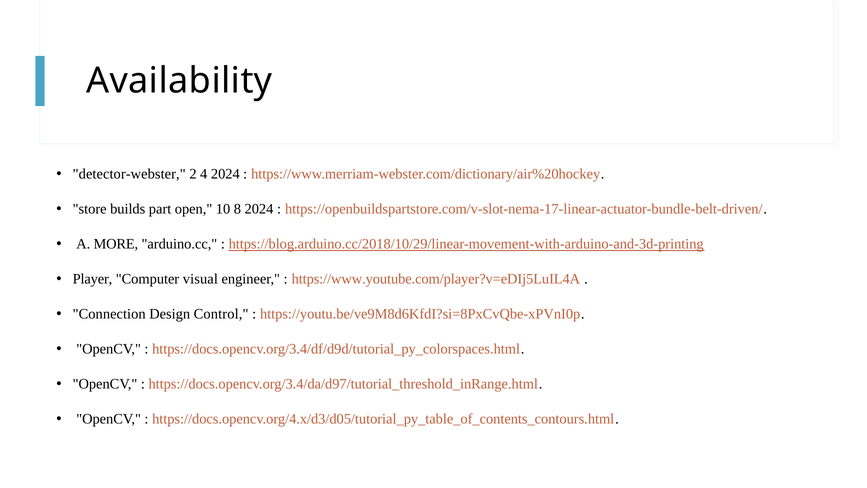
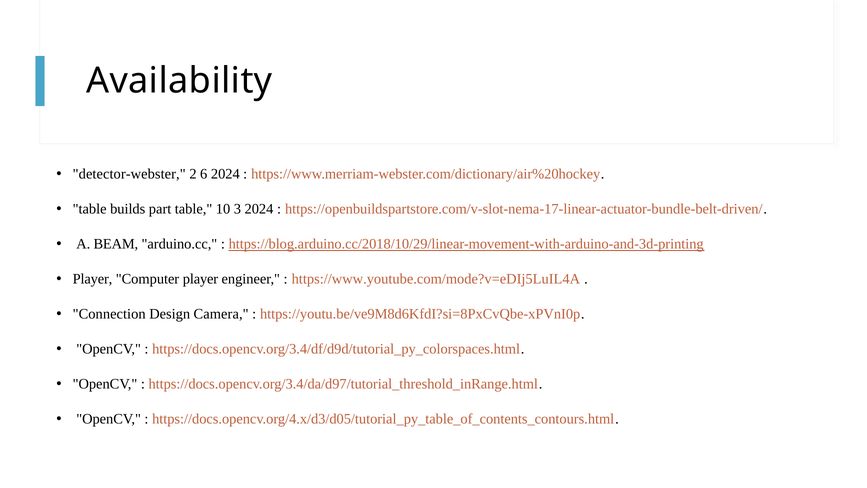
4: 4 -> 6 (204, 174)
store: store -> table (90, 209)
part open: open -> table (194, 209)
8: 8 -> 3 (237, 209)
MORE: MORE -> BEAM (116, 244)
Computer visual: visual -> player (200, 279)
https://www.youtube.com/player?v=eDIj5LuIL4A: https://www.youtube.com/player?v=eDIj5LuIL4A -> https://www.youtube.com/mode?v=eDIj5LuIL4A (436, 279)
Control: Control -> Camera (221, 314)
